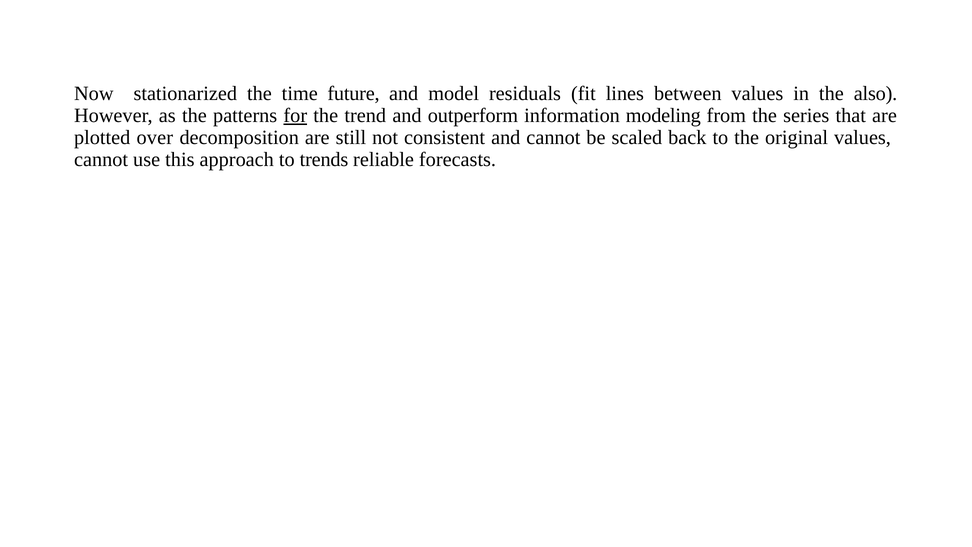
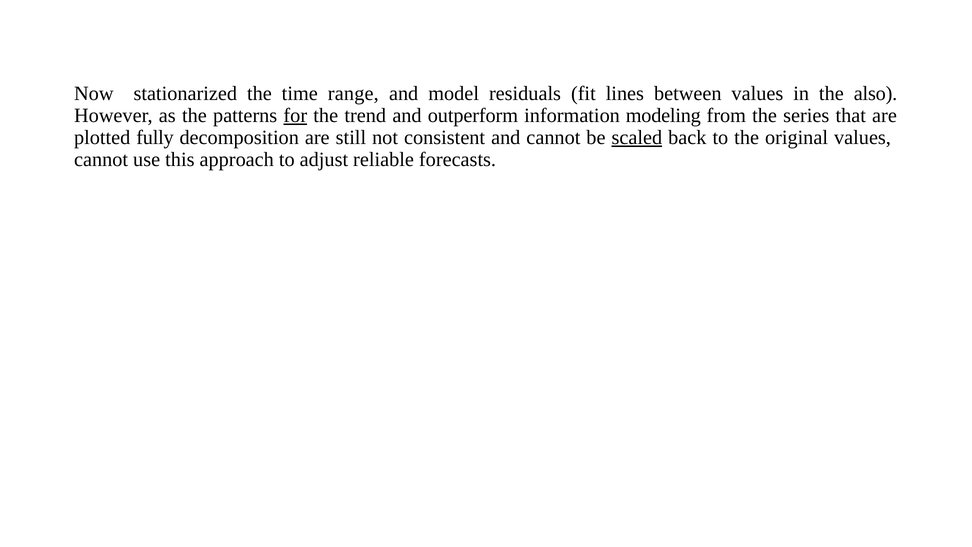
future: future -> range (353, 94)
over: over -> fully (155, 137)
scaled underline: none -> present (637, 137)
trends: trends -> adjust (324, 159)
